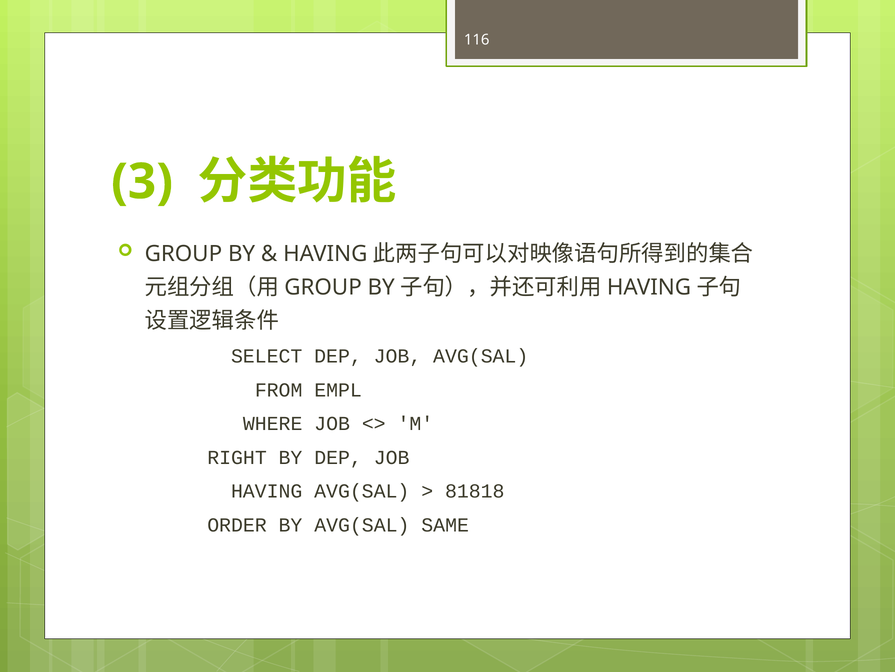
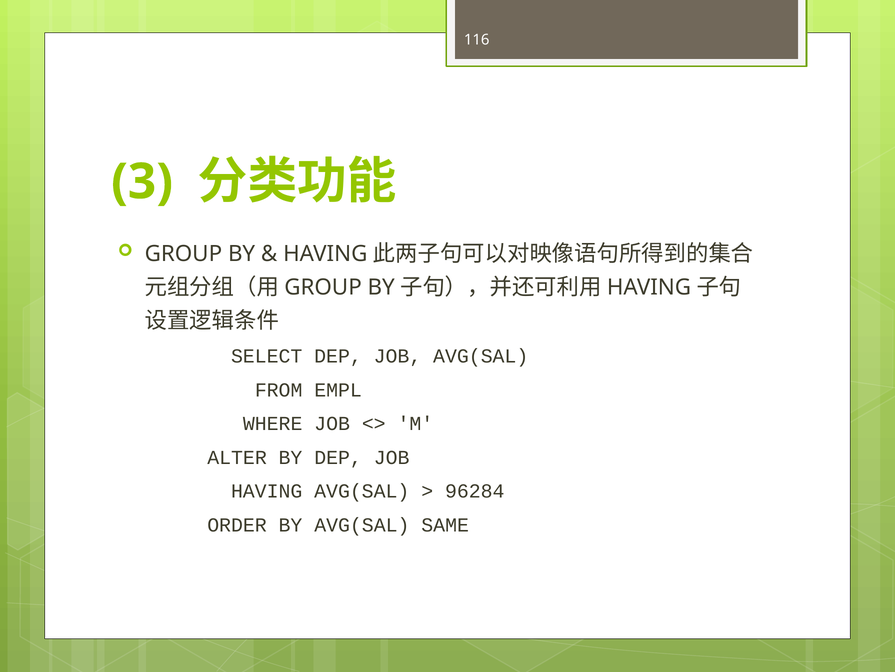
RIGHT: RIGHT -> ALTER (237, 457)
81818: 81818 -> 96284 (475, 491)
